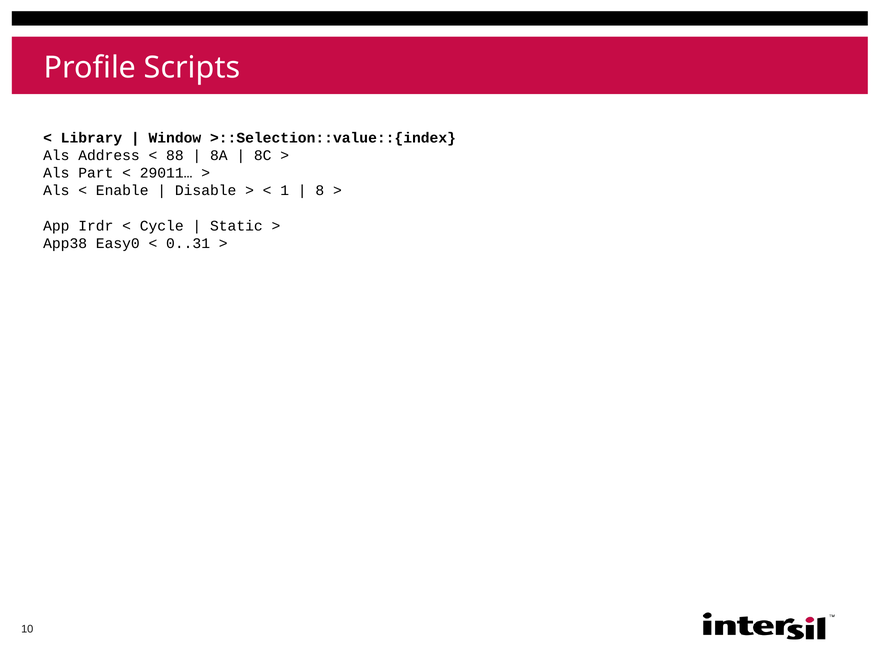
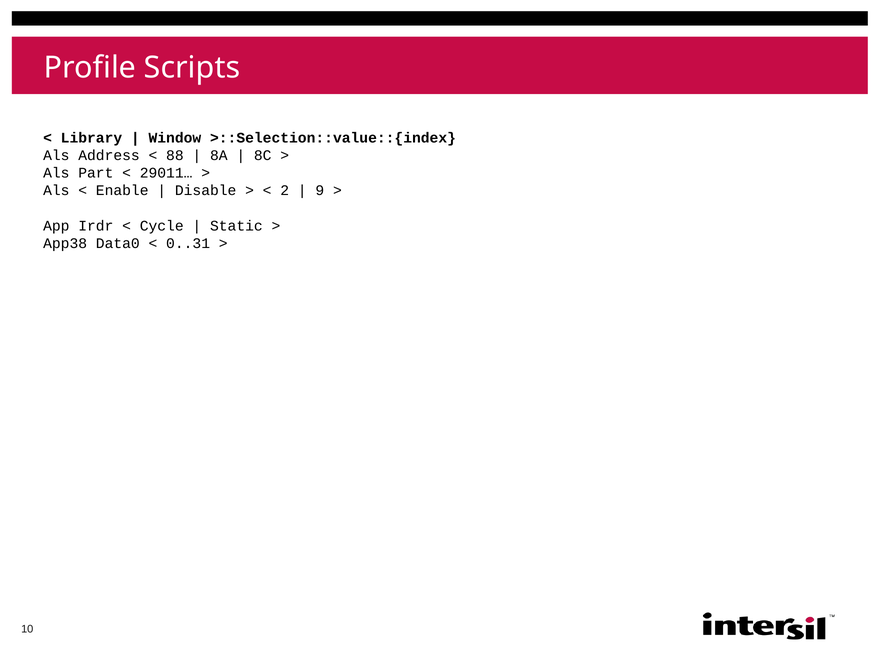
1: 1 -> 2 (285, 191)
8: 8 -> 9 (320, 191)
Easy0: Easy0 -> Data0 (118, 243)
